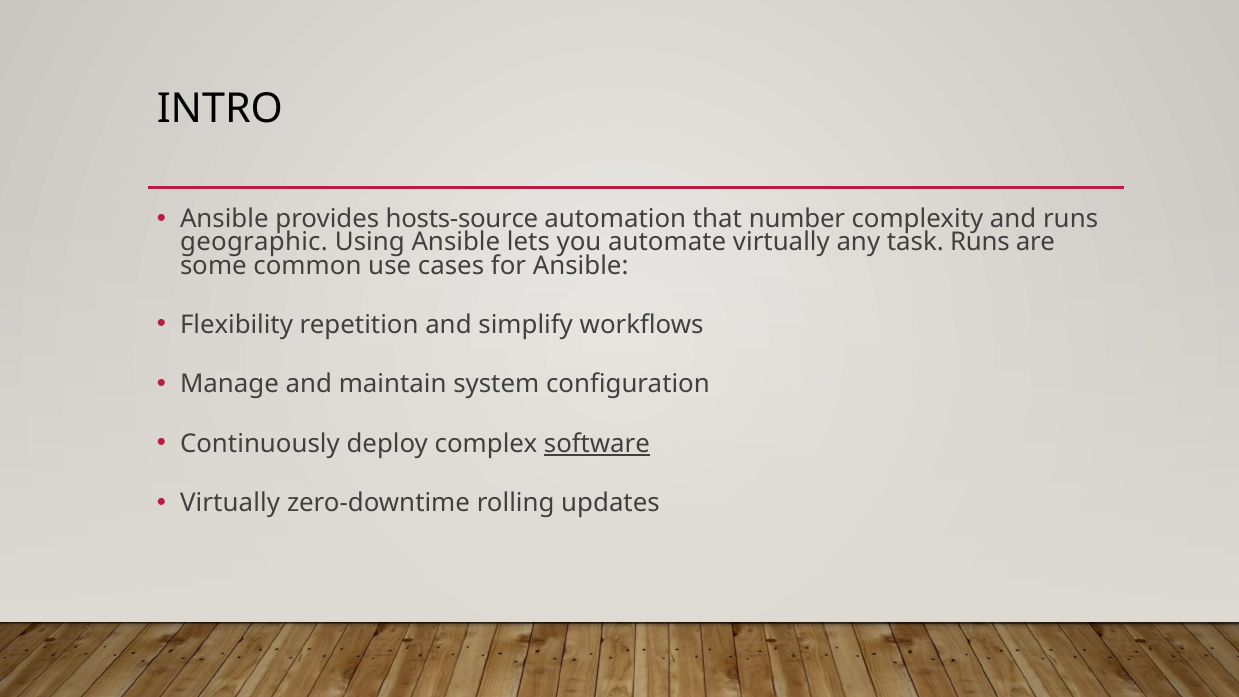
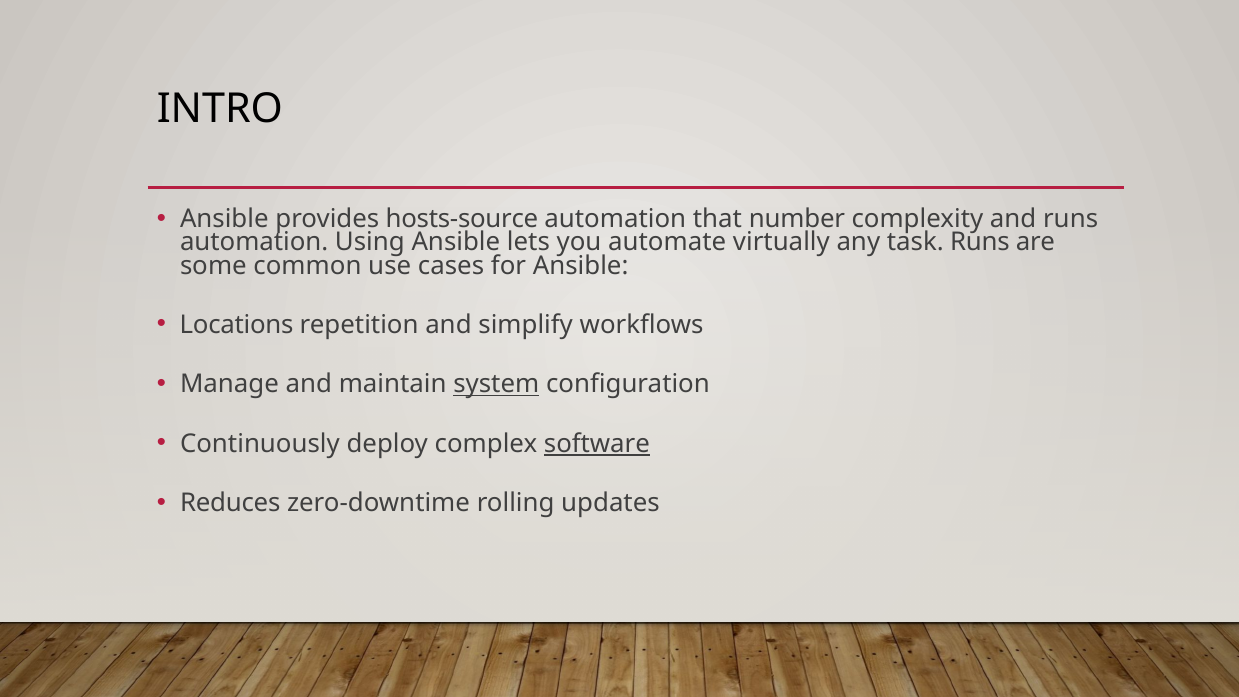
geographic: geographic -> automation (254, 242)
Flexibility: Flexibility -> Locations (237, 325)
system underline: none -> present (496, 384)
Virtually: Virtually -> Reduces (230, 503)
